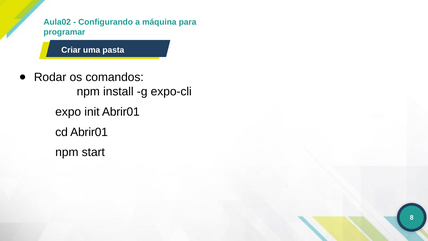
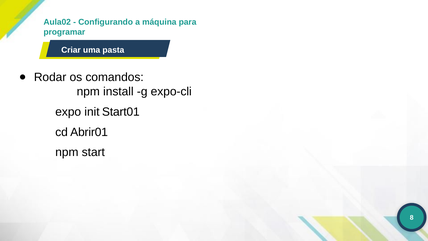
init Abrir01: Abrir01 -> Start01 (121, 112)
